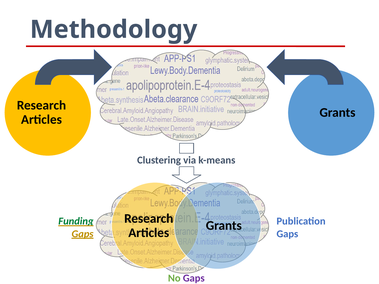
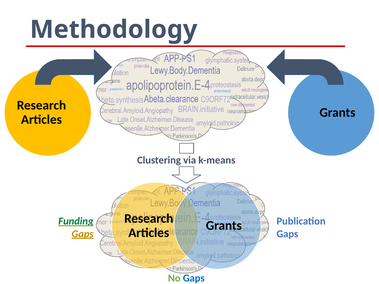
Gaps colour: purple -> blue (194, 278)
